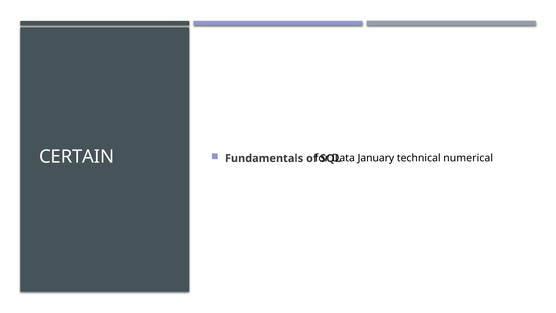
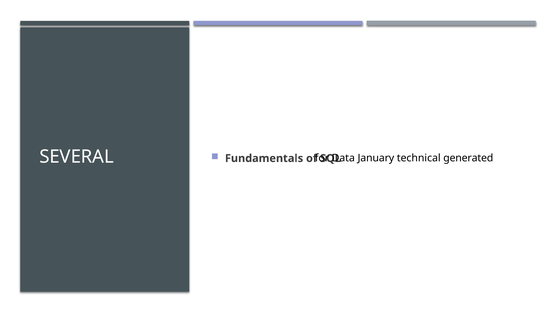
CERTAIN: CERTAIN -> SEVERAL (77, 156)
numerical: numerical -> generated (468, 158)
